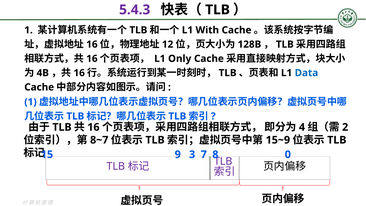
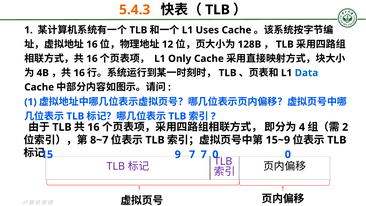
5.4.3 colour: purple -> orange (135, 10)
With: With -> Uses (207, 30)
9 3: 3 -> 7 (192, 154)
7 8: 8 -> 0 (215, 154)
